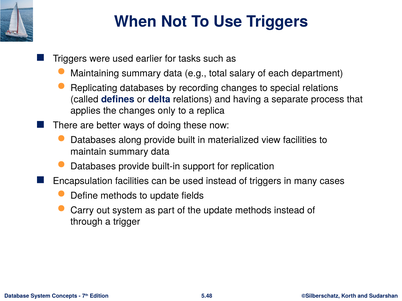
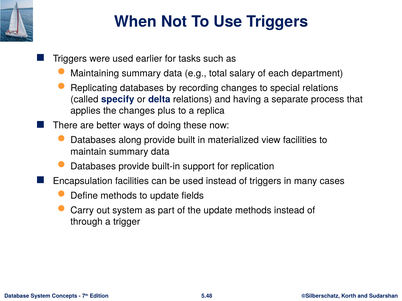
defines: defines -> specify (118, 100)
only: only -> plus (167, 111)
